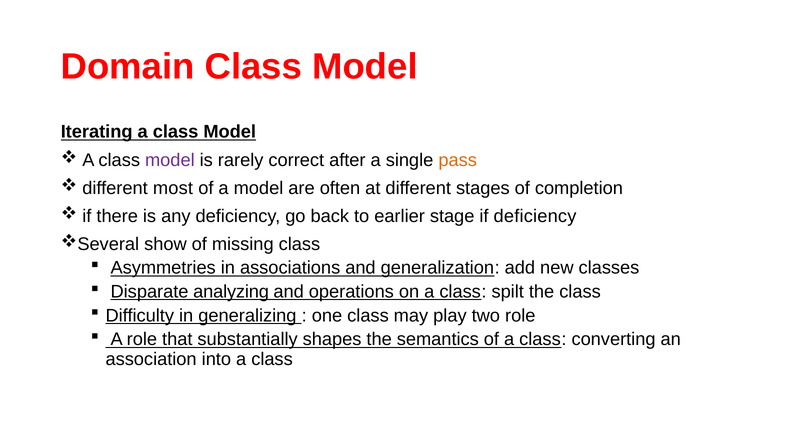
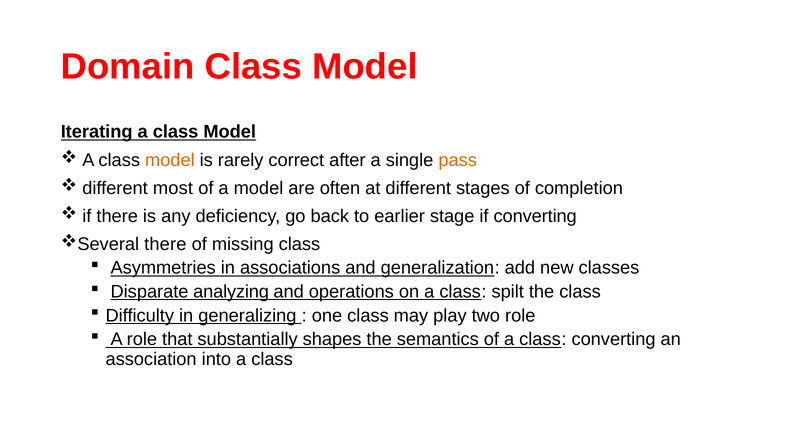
model colour: purple -> orange (170, 160)
if deficiency: deficiency -> converting (535, 216)
show: show -> there (165, 244)
